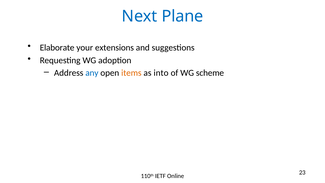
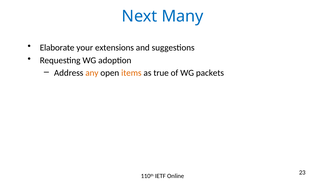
Plane: Plane -> Many (182, 16)
any colour: blue -> orange (92, 73)
into: into -> true (161, 73)
scheme: scheme -> packets (210, 73)
